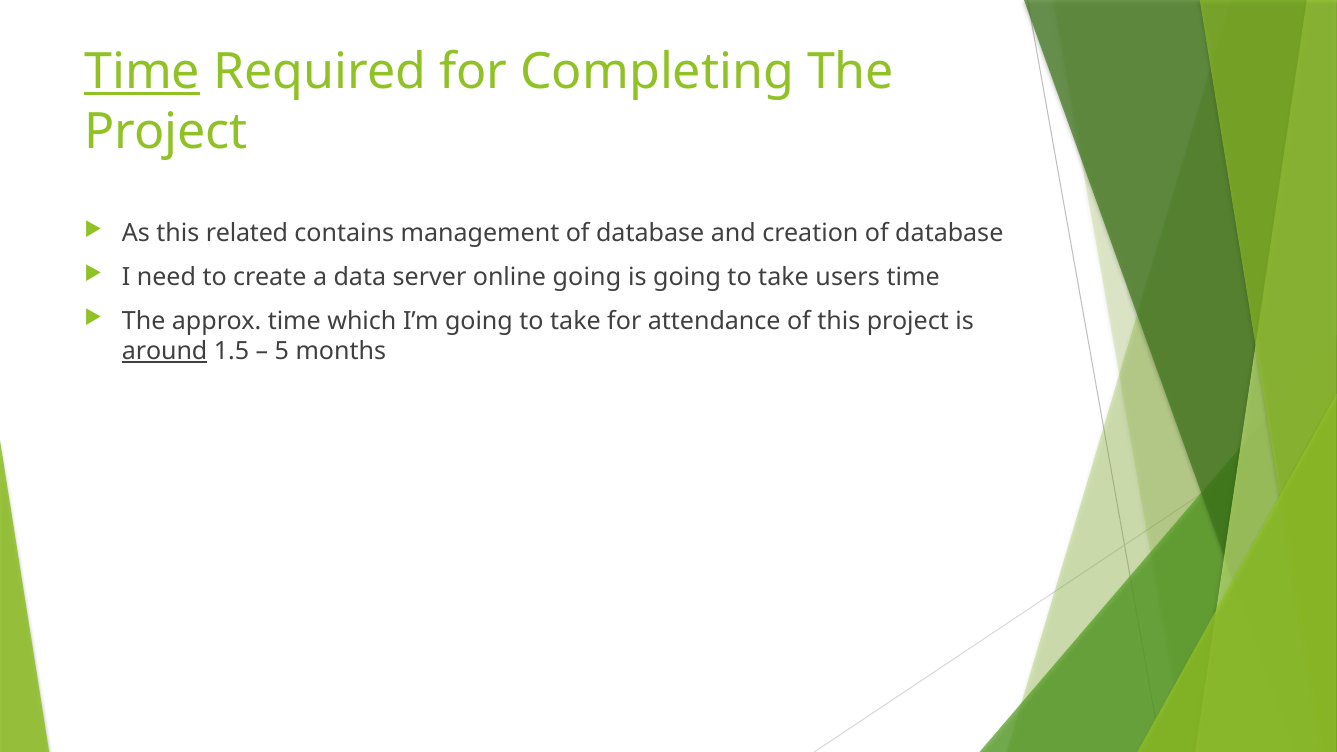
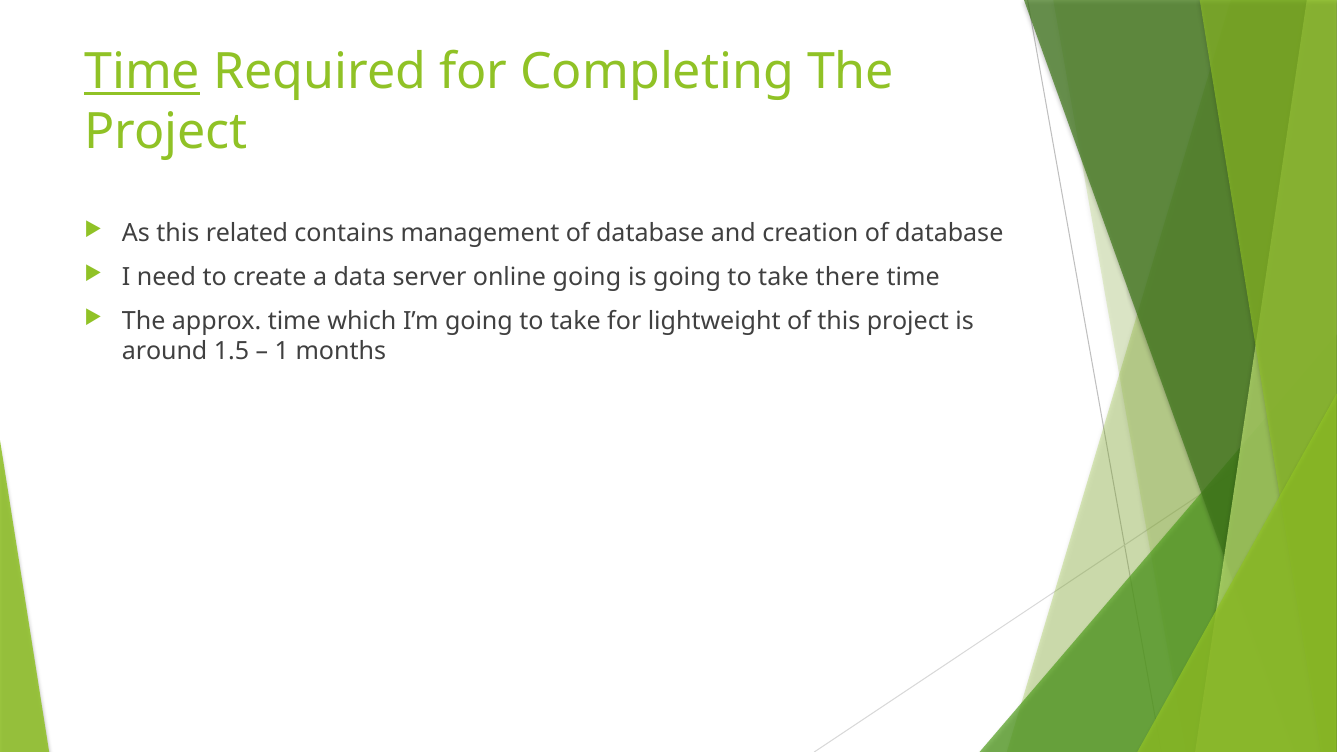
users: users -> there (848, 277)
attendance: attendance -> lightweight (714, 321)
around underline: present -> none (165, 351)
5: 5 -> 1 (282, 351)
